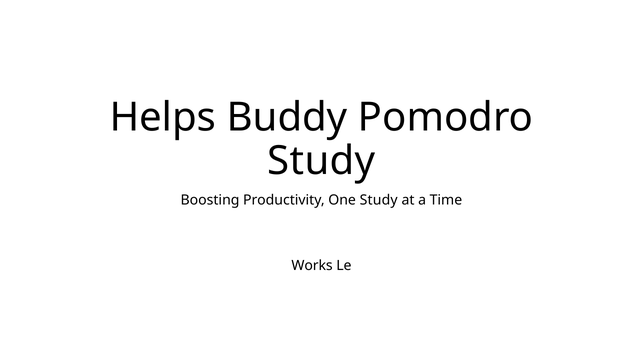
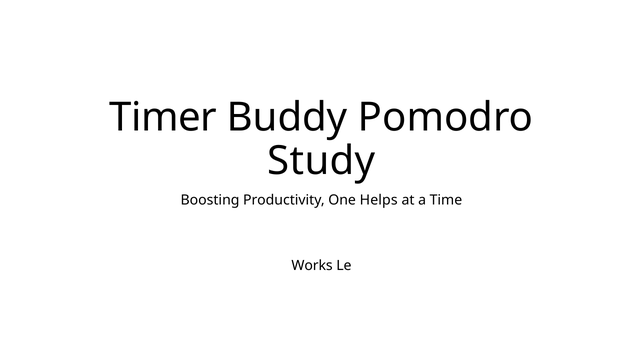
Helps: Helps -> Timer (163, 117)
One Study: Study -> Helps (379, 200)
